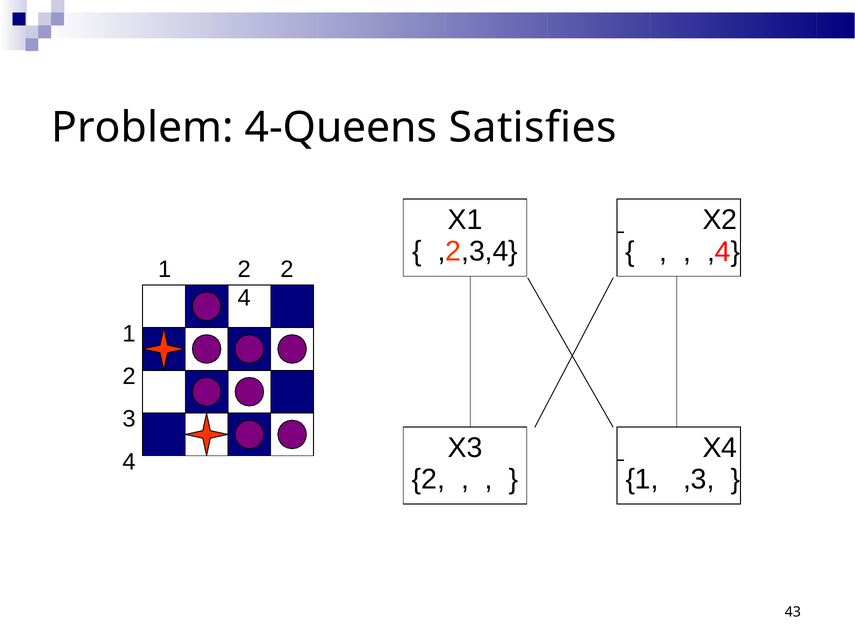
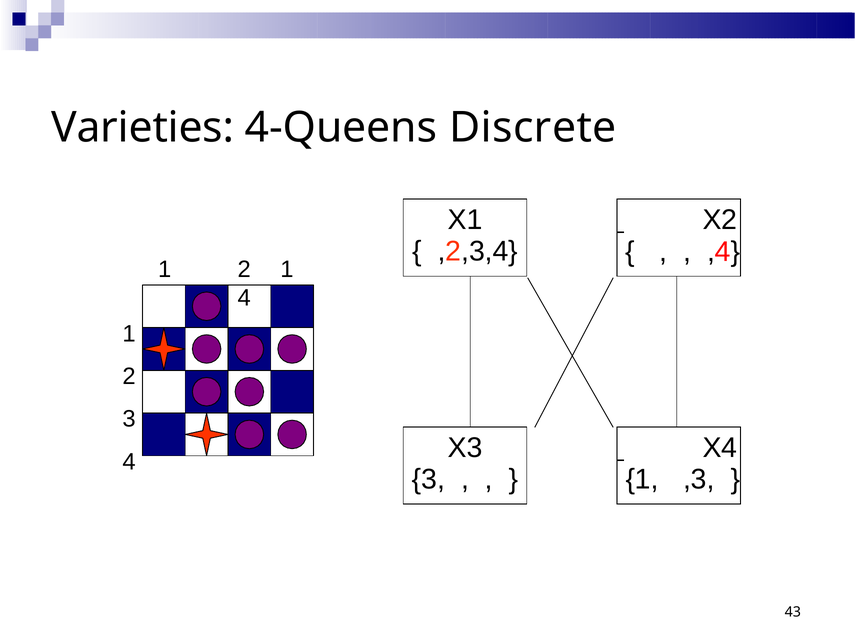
Problem: Problem -> Varieties (143, 128)
Satisfies: Satisfies -> Discrete (533, 128)
2 2: 2 -> 1 (287, 270)
2: 2 -> 3 (429, 480)
